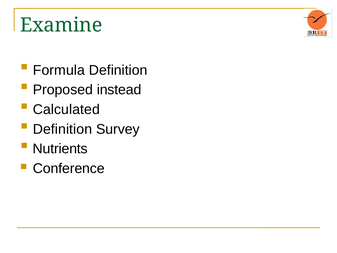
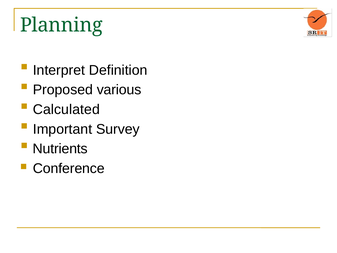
Examine: Examine -> Planning (61, 25)
Formula: Formula -> Interpret (59, 70)
instead: instead -> various (119, 90)
Definition: Definition -> Important (63, 129)
